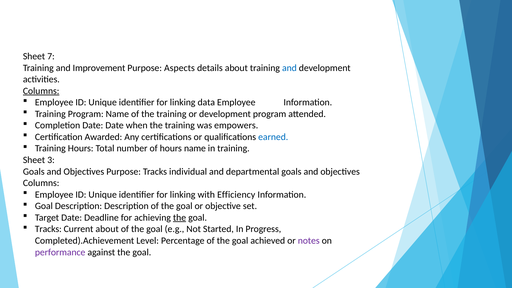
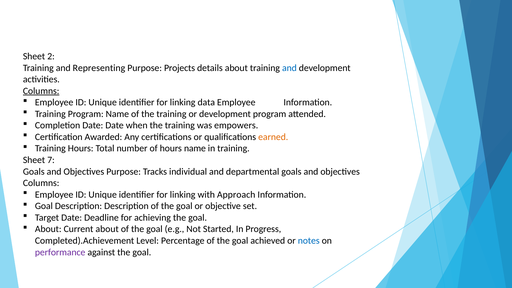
7: 7 -> 2 (51, 56)
Improvement: Improvement -> Representing (99, 68)
Aspects: Aspects -> Projects (180, 68)
earned colour: blue -> orange (273, 137)
3: 3 -> 7 (51, 160)
Efficiency: Efficiency -> Approach (236, 195)
the underline: present -> none (180, 218)
Tracks: Tracks -> About (48, 229)
notes colour: purple -> blue (309, 241)
